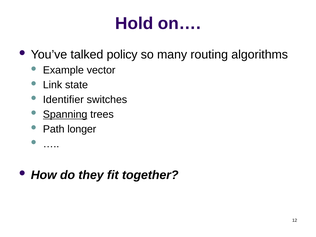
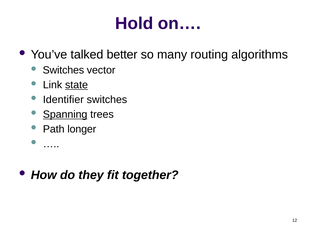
policy: policy -> better (122, 55)
Example: Example -> Switches (63, 70)
state underline: none -> present (77, 85)
